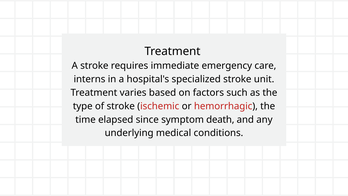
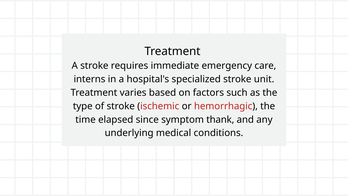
death: death -> thank (220, 119)
